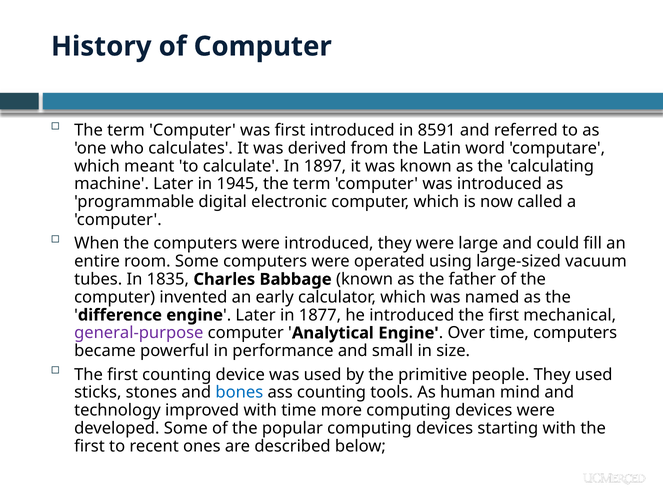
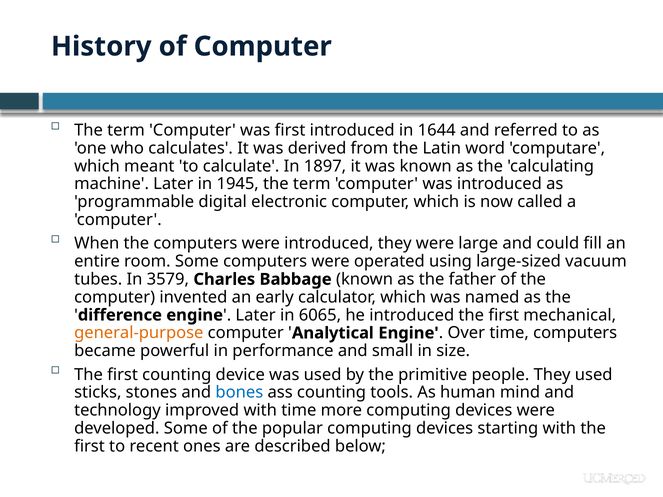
8591: 8591 -> 1644 (437, 130)
1835: 1835 -> 3579 (168, 279)
1877: 1877 -> 6065 (320, 315)
general-purpose colour: purple -> orange (139, 333)
